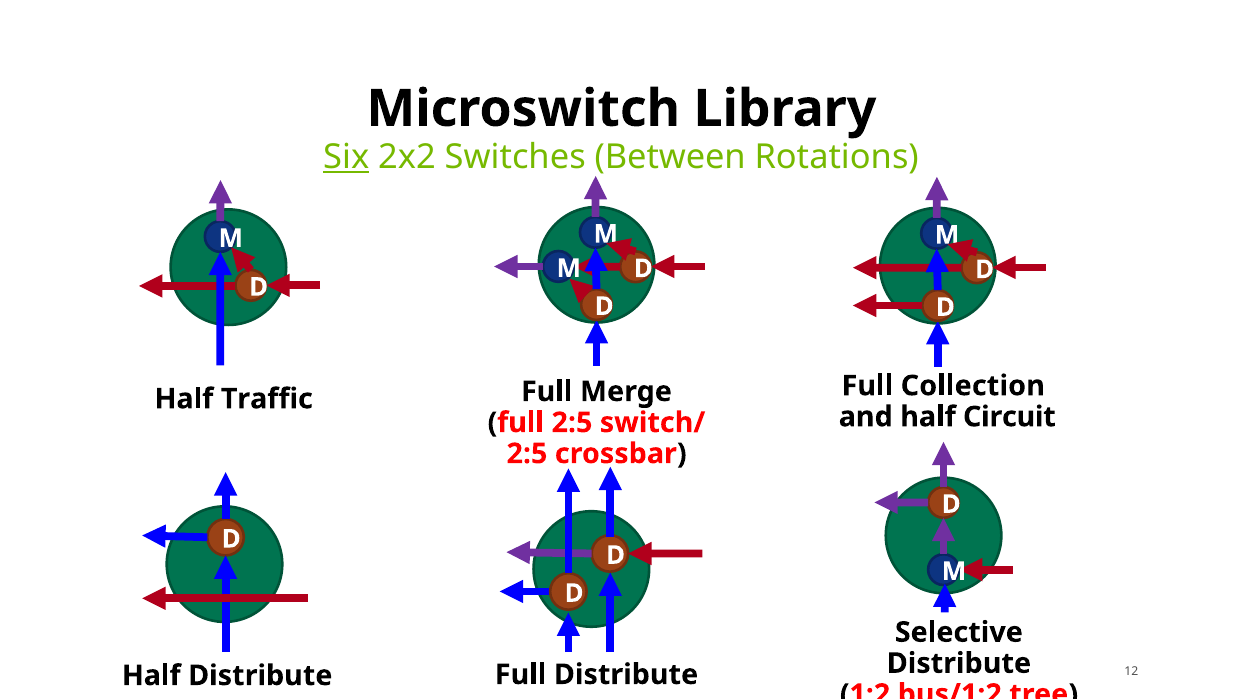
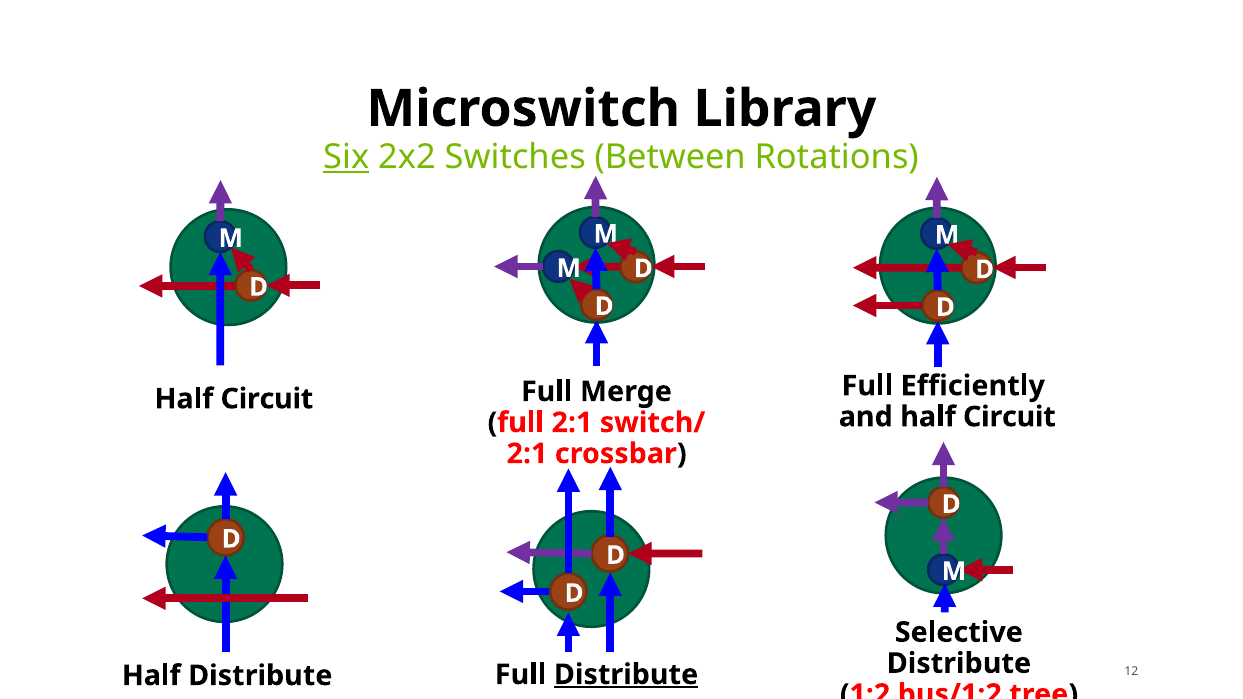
Collection: Collection -> Efficiently (973, 386)
Traffic: Traffic -> Circuit (267, 399)
full 2:5: 2:5 -> 2:1 (572, 423)
2:5: 2:5 -> 2:1 (527, 454)
Distribute underline: none -> present (626, 675)
